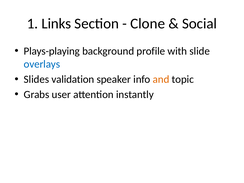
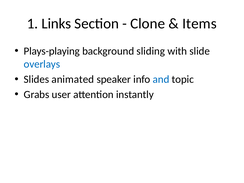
Social: Social -> Items (199, 24)
profile: profile -> sliding (151, 51)
validation: validation -> animated (73, 79)
and colour: orange -> blue (161, 79)
